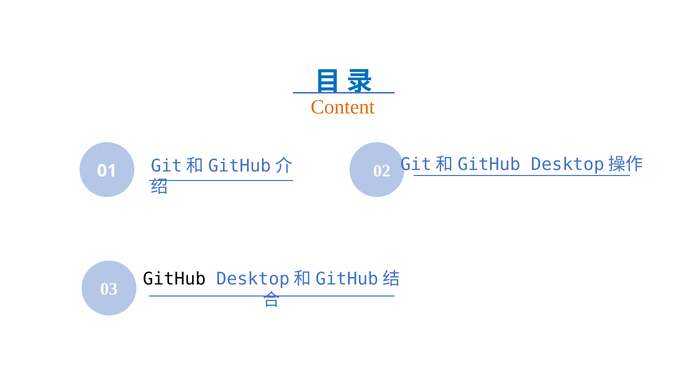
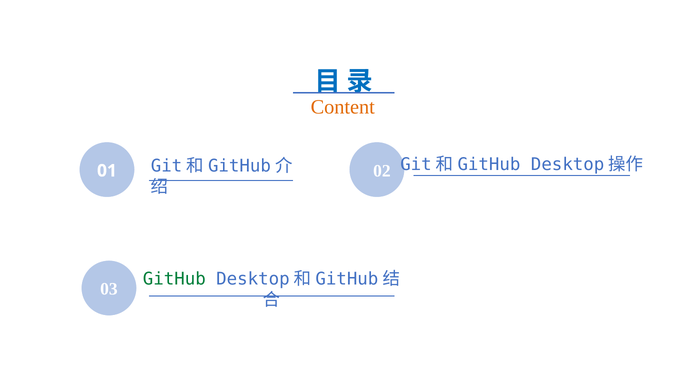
GitHub colour: black -> green (174, 279)
